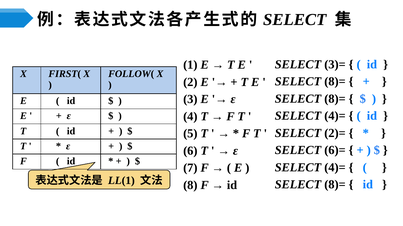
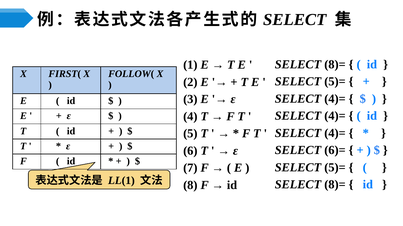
3)=: 3)= -> 8)= (335, 65)
8)=: 8)= -> 5)= (335, 82)
8)=: 8)= -> 4)= (335, 99)
2)=: 2)= -> 4)= (335, 133)
4)=: 4)= -> 5)= (335, 168)
